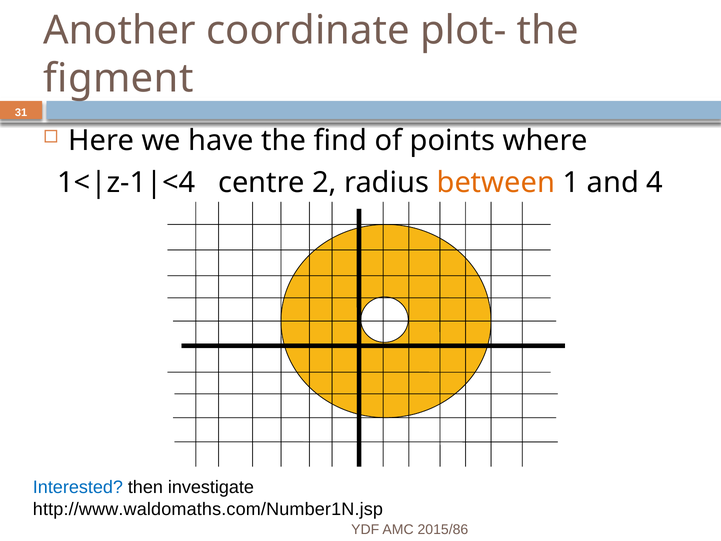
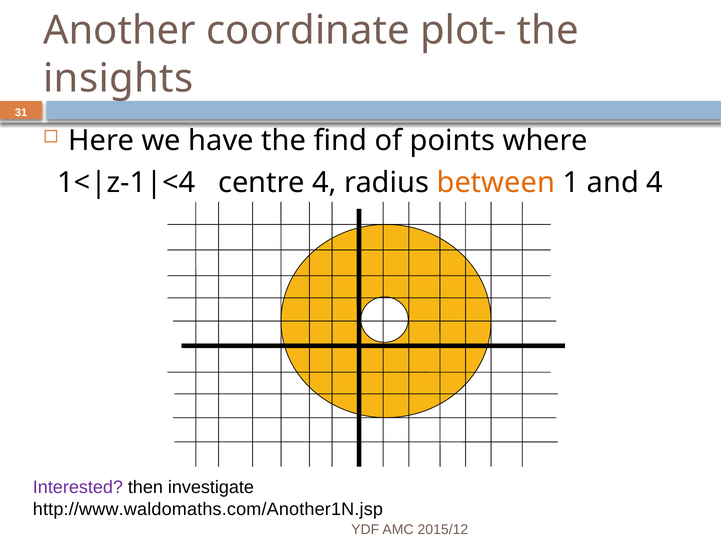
figment: figment -> insights (118, 79)
centre 2: 2 -> 4 (324, 182)
Interested colour: blue -> purple (78, 487)
http://www.waldomaths.com/Number1N.jsp: http://www.waldomaths.com/Number1N.jsp -> http://www.waldomaths.com/Another1N.jsp (208, 509)
2015/86: 2015/86 -> 2015/12 (443, 529)
